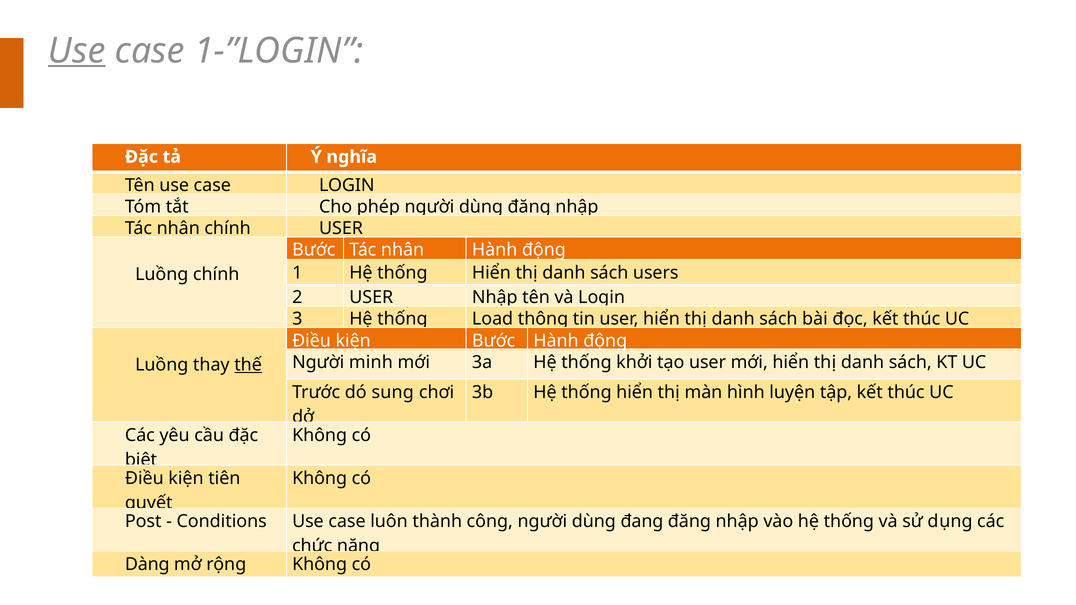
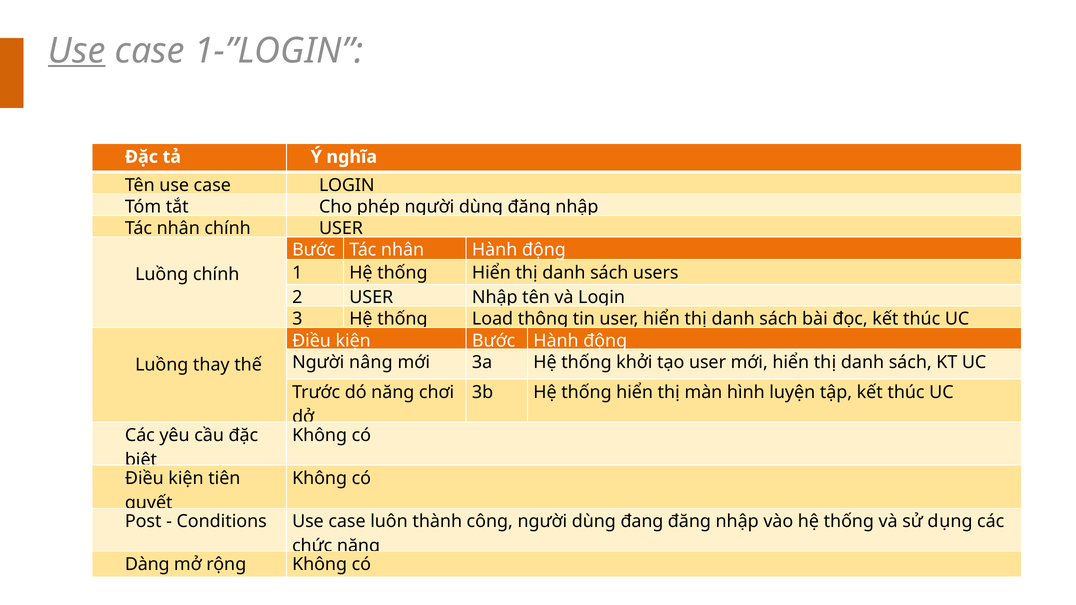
minh: minh -> nâng (371, 362)
thế underline: present -> none (248, 365)
dó sung: sung -> năng (393, 392)
